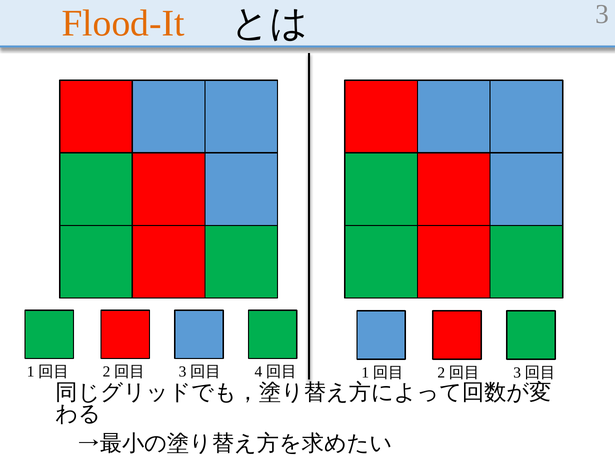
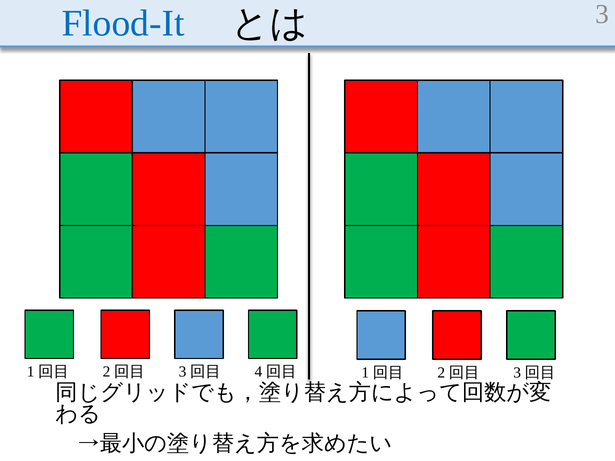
Flood-It colour: orange -> blue (123, 23)
